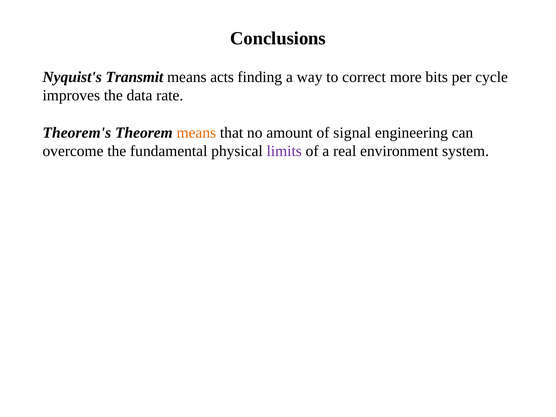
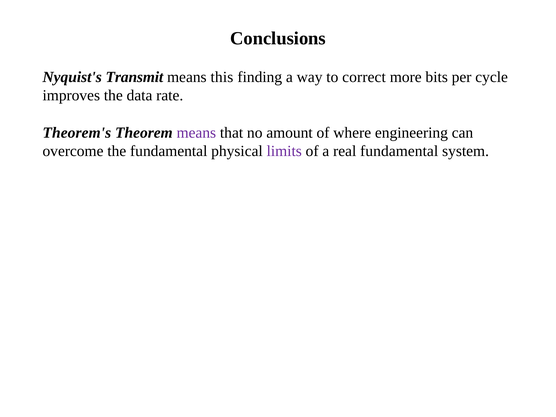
acts: acts -> this (222, 77)
means colour: orange -> purple (196, 133)
signal: signal -> where (352, 133)
real environment: environment -> fundamental (399, 151)
